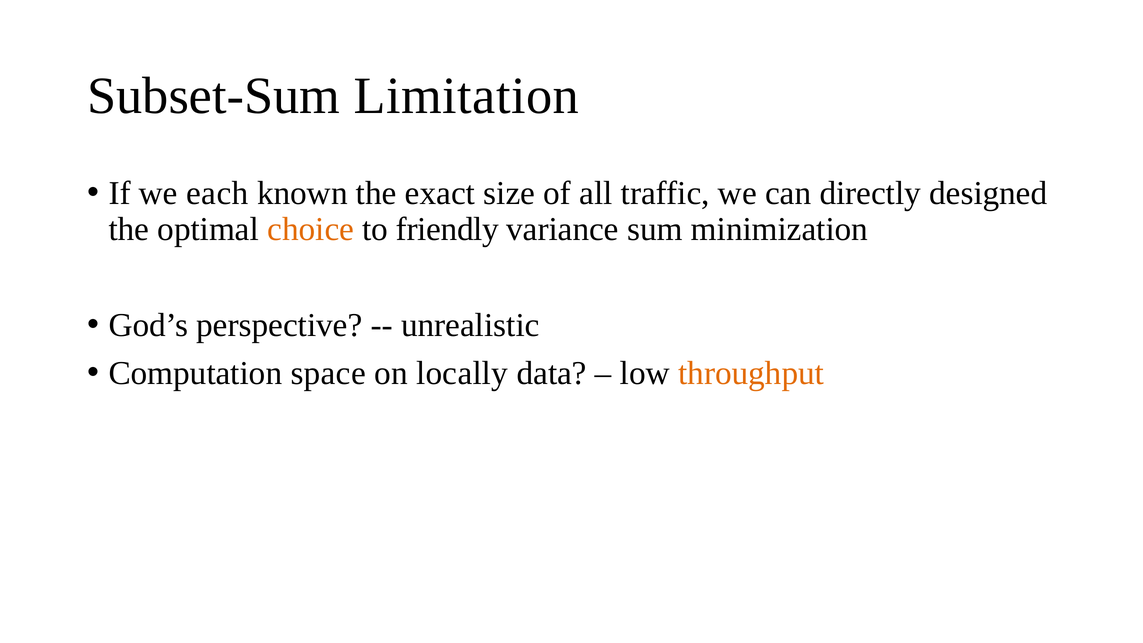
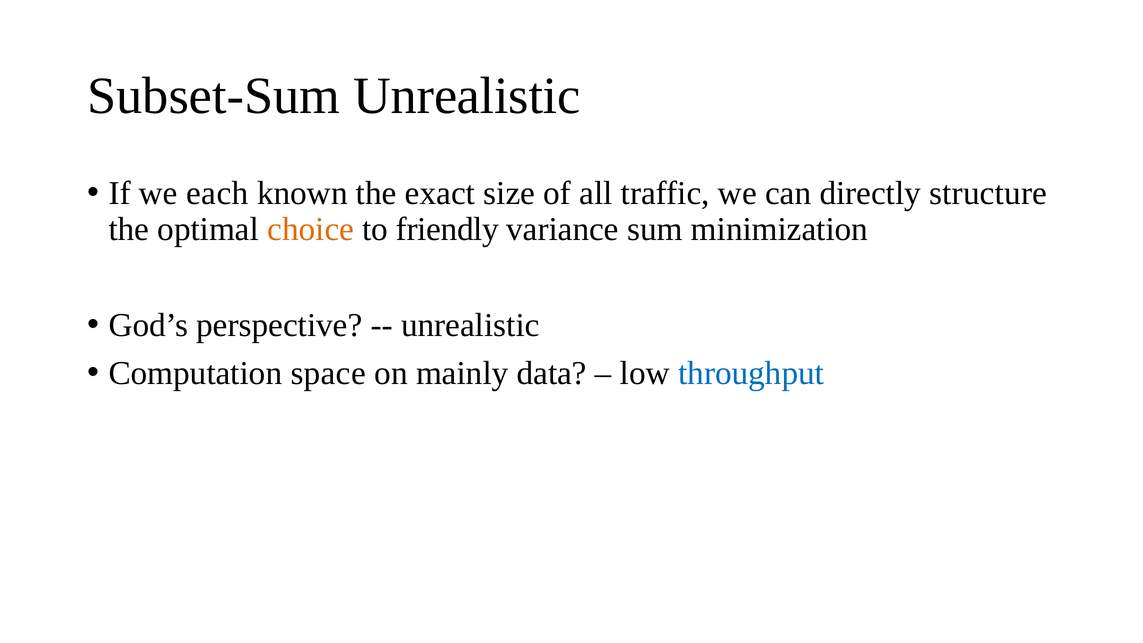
Subset-Sum Limitation: Limitation -> Unrealistic (467, 96)
designed: designed -> structure (988, 193)
locally: locally -> mainly (462, 373)
throughput colour: orange -> blue (751, 373)
